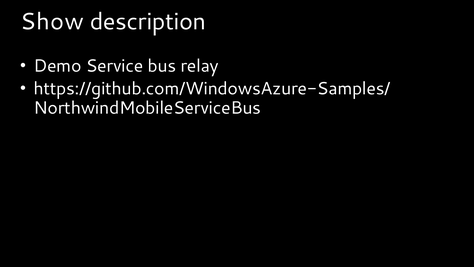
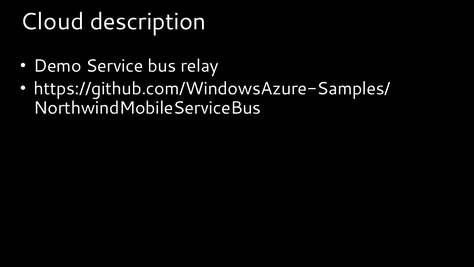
Show: Show -> Cloud (52, 22)
